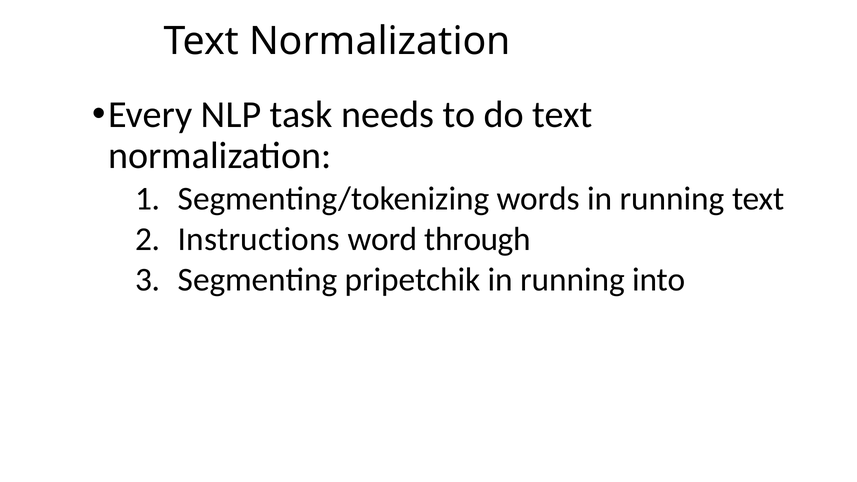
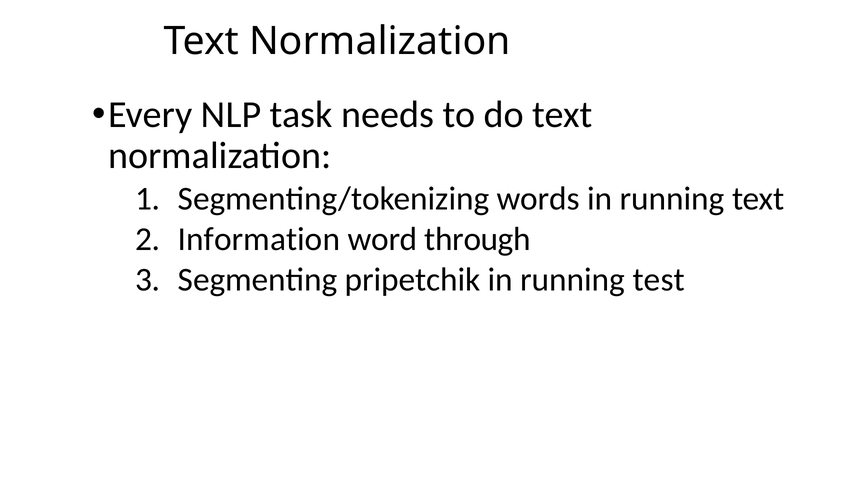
Instructions: Instructions -> Information (259, 239)
into: into -> test (659, 280)
